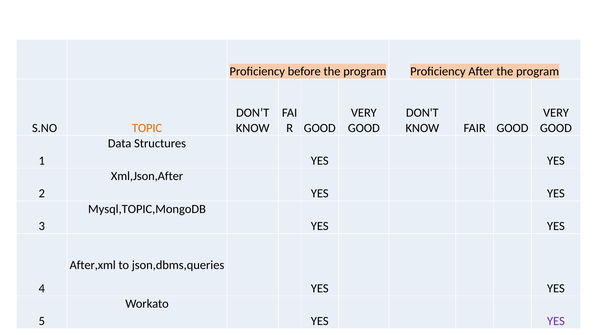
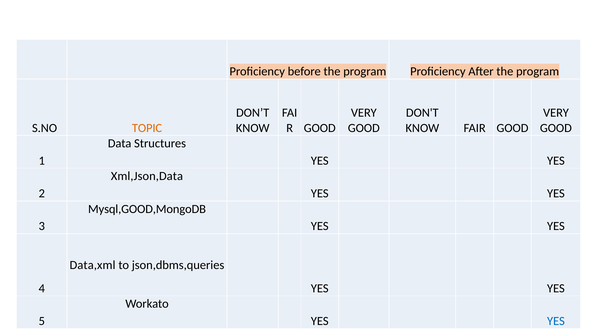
Xml,Json,After: Xml,Json,After -> Xml,Json,Data (147, 176)
Mysql,TOPIC,MongoDB: Mysql,TOPIC,MongoDB -> Mysql,GOOD,MongoDB (147, 209)
After,xml: After,xml -> Data,xml (93, 265)
YES colour: purple -> blue (556, 321)
